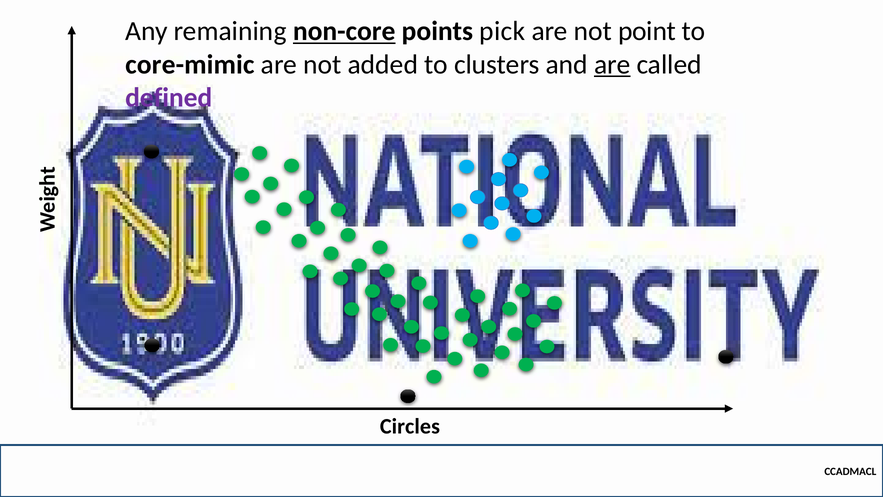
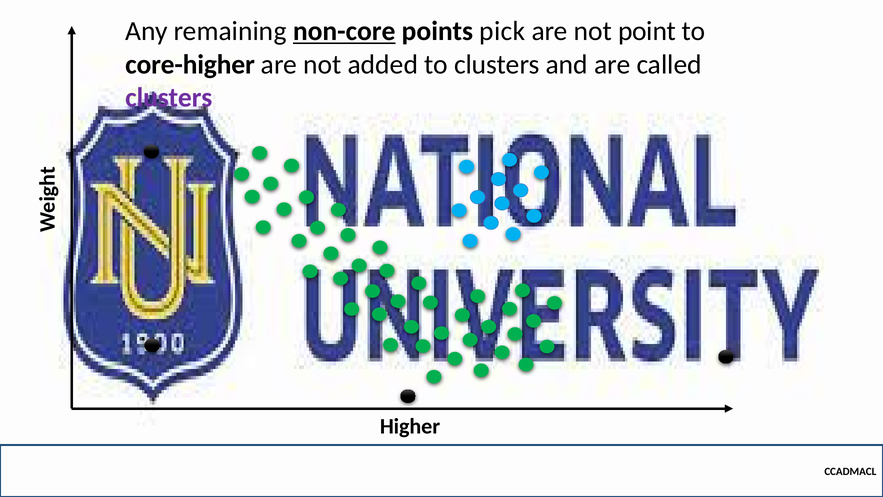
core-mimic: core-mimic -> core-higher (190, 64)
are underline: present -> none (612, 64)
defined: defined -> clusters (169, 98)
Circles: Circles -> Higher (410, 426)
